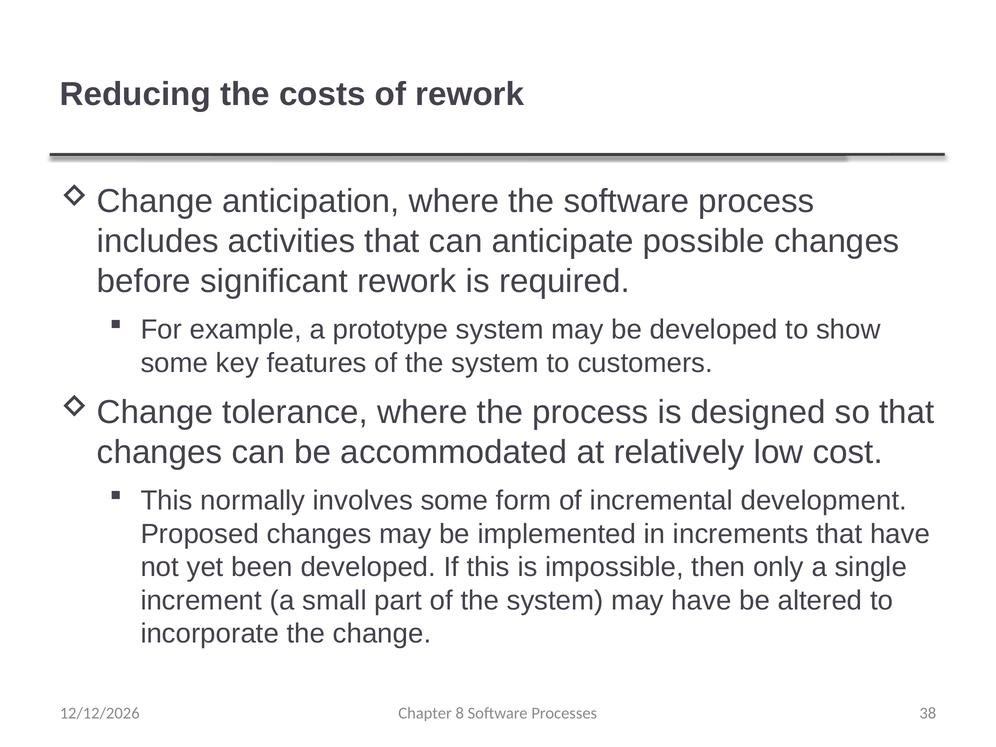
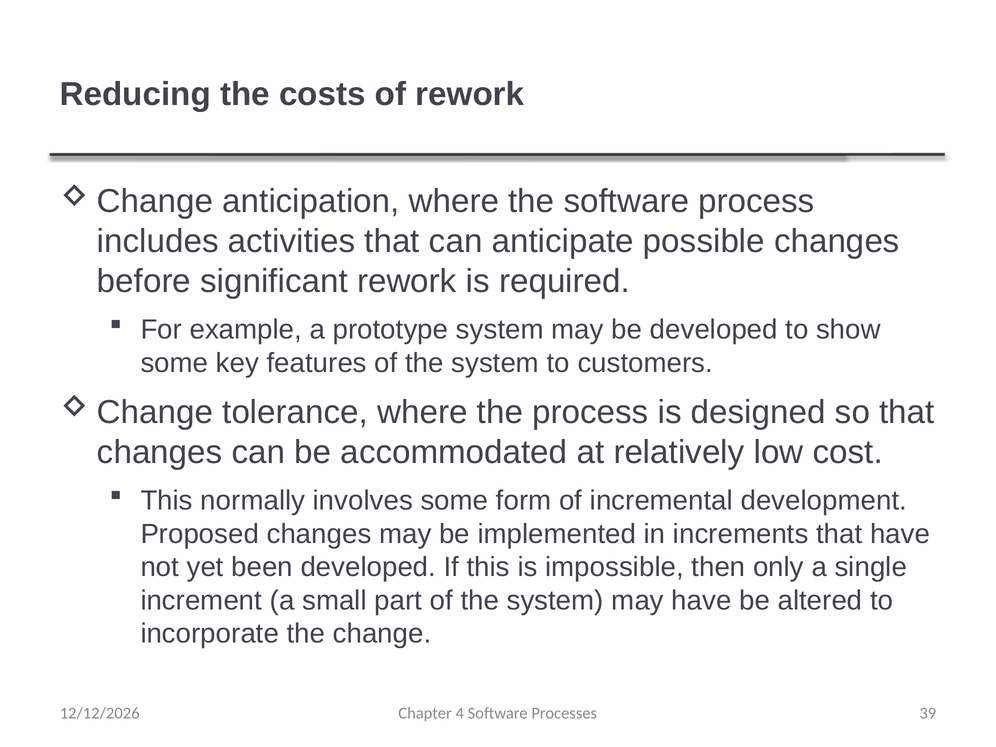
8: 8 -> 4 (460, 713)
38: 38 -> 39 (928, 713)
